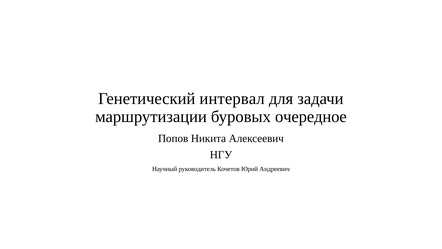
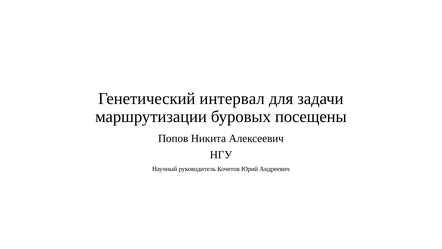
очередное: очередное -> посещены (311, 117)
